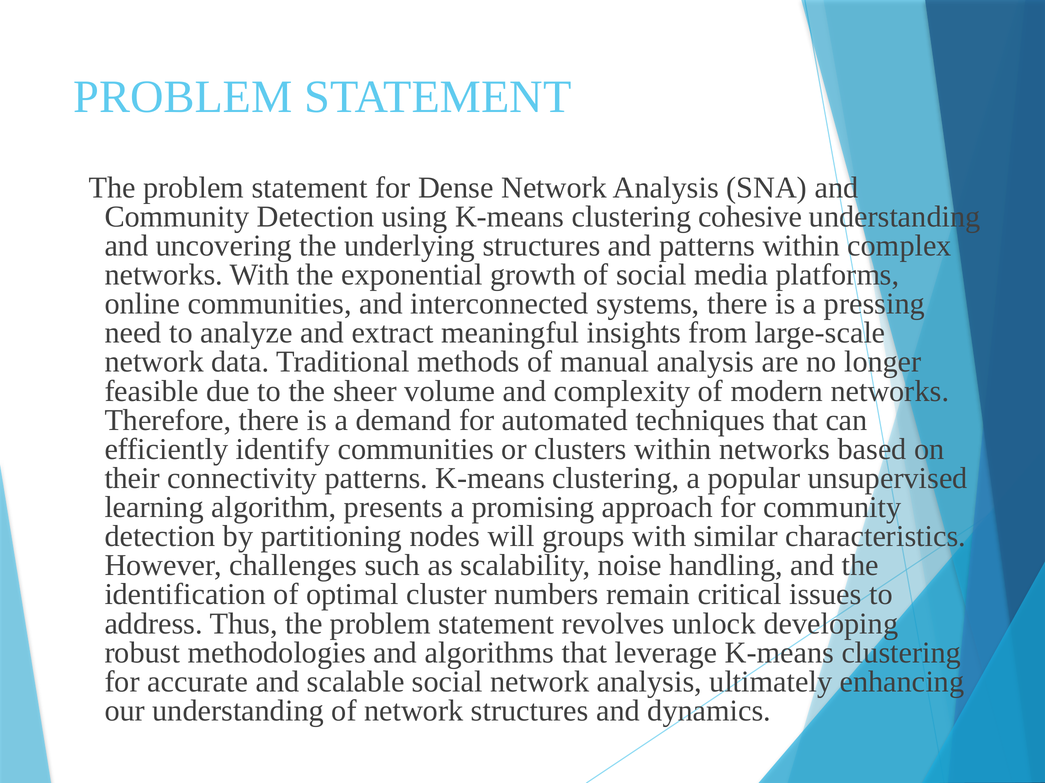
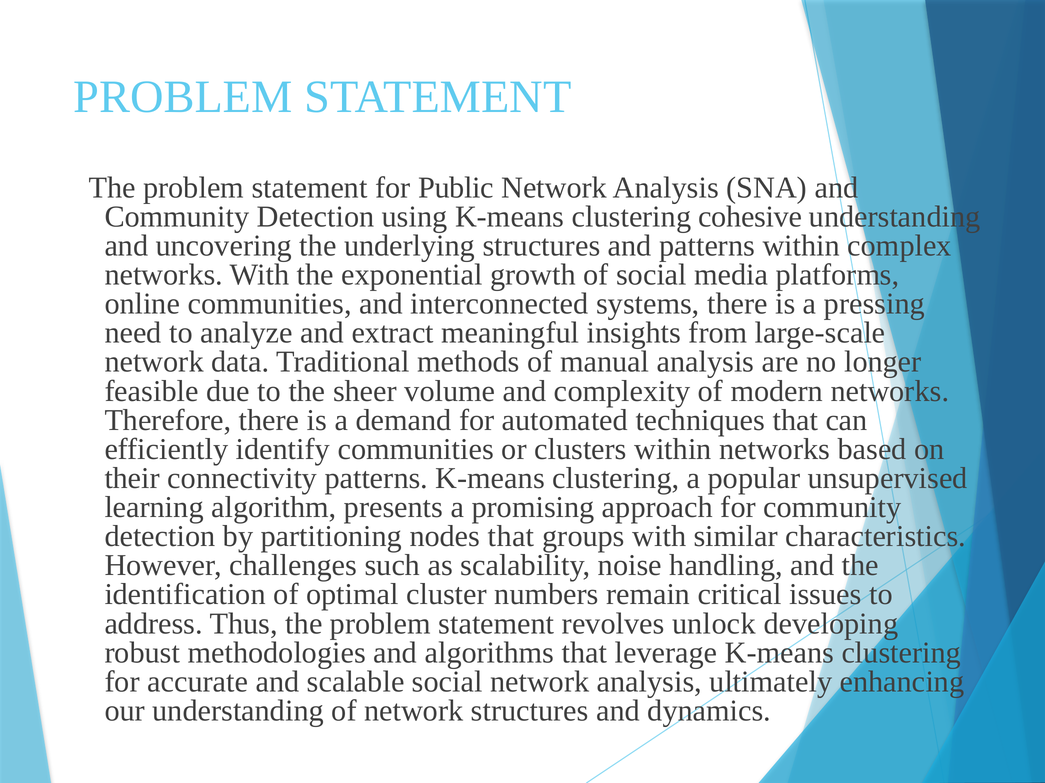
Dense: Dense -> Public (456, 188)
nodes will: will -> that (511, 537)
